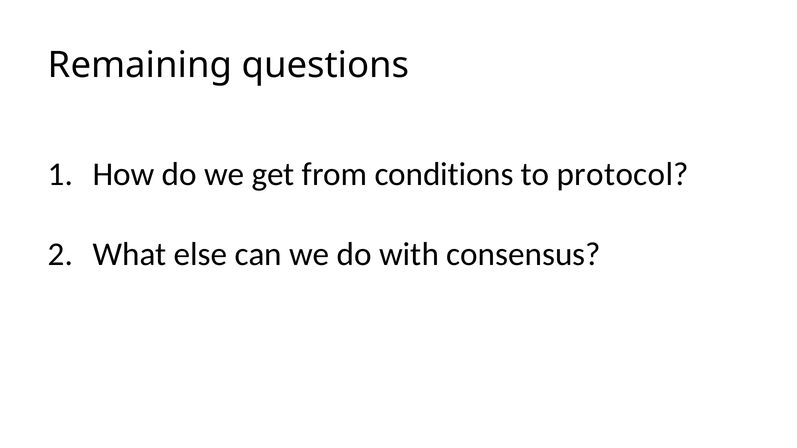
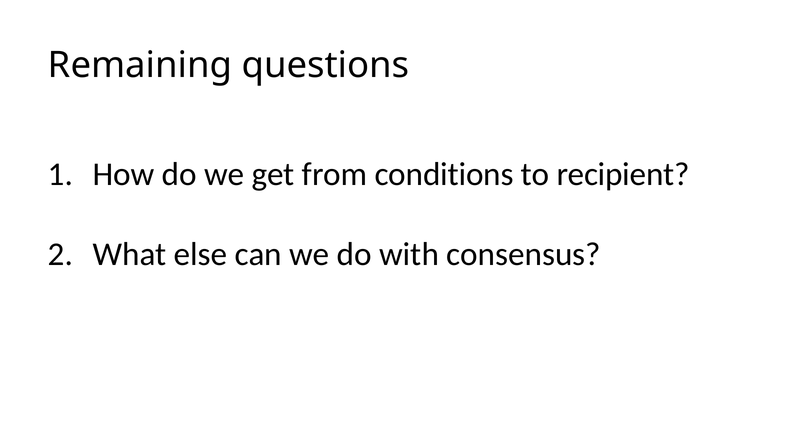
protocol: protocol -> recipient (623, 175)
